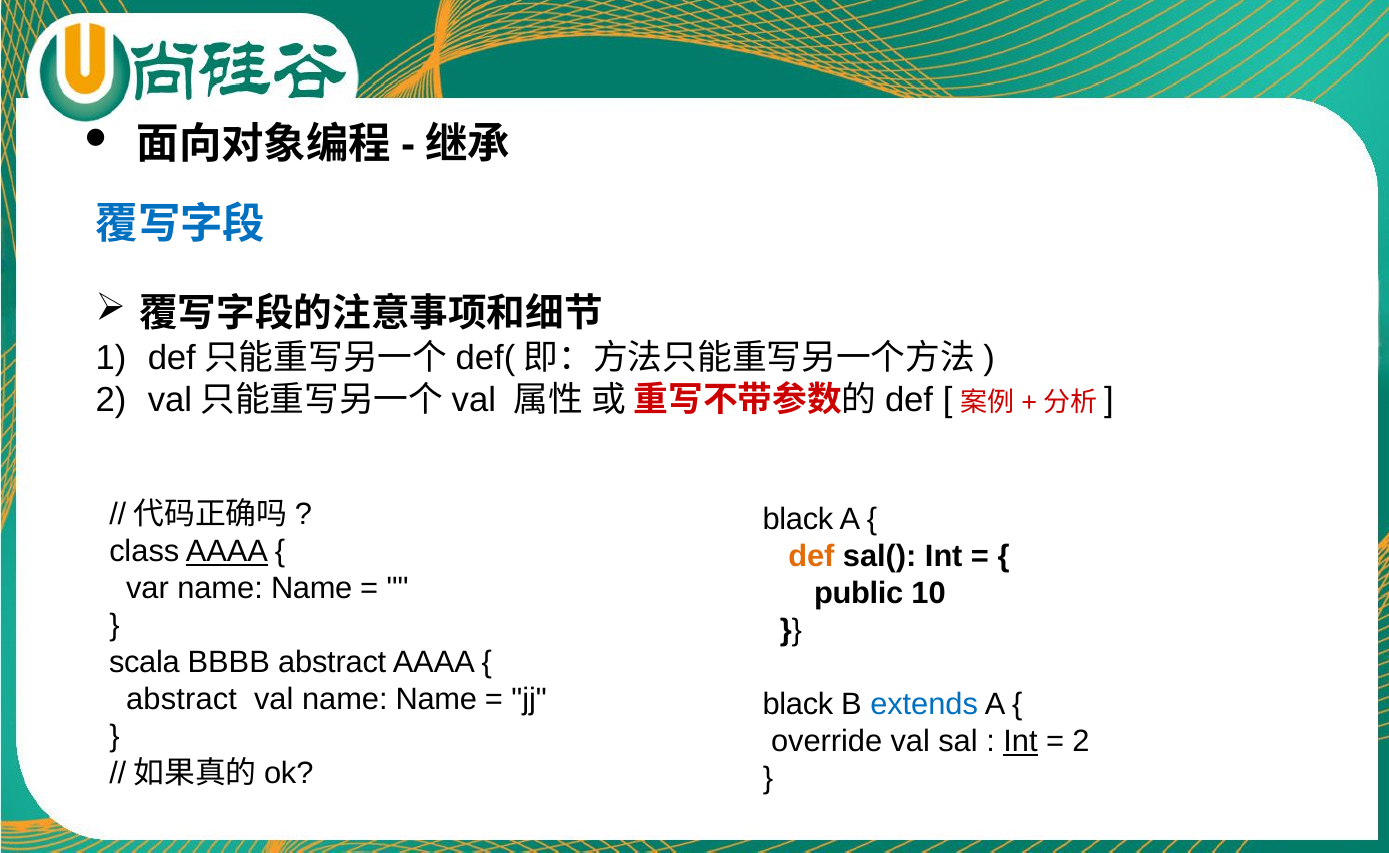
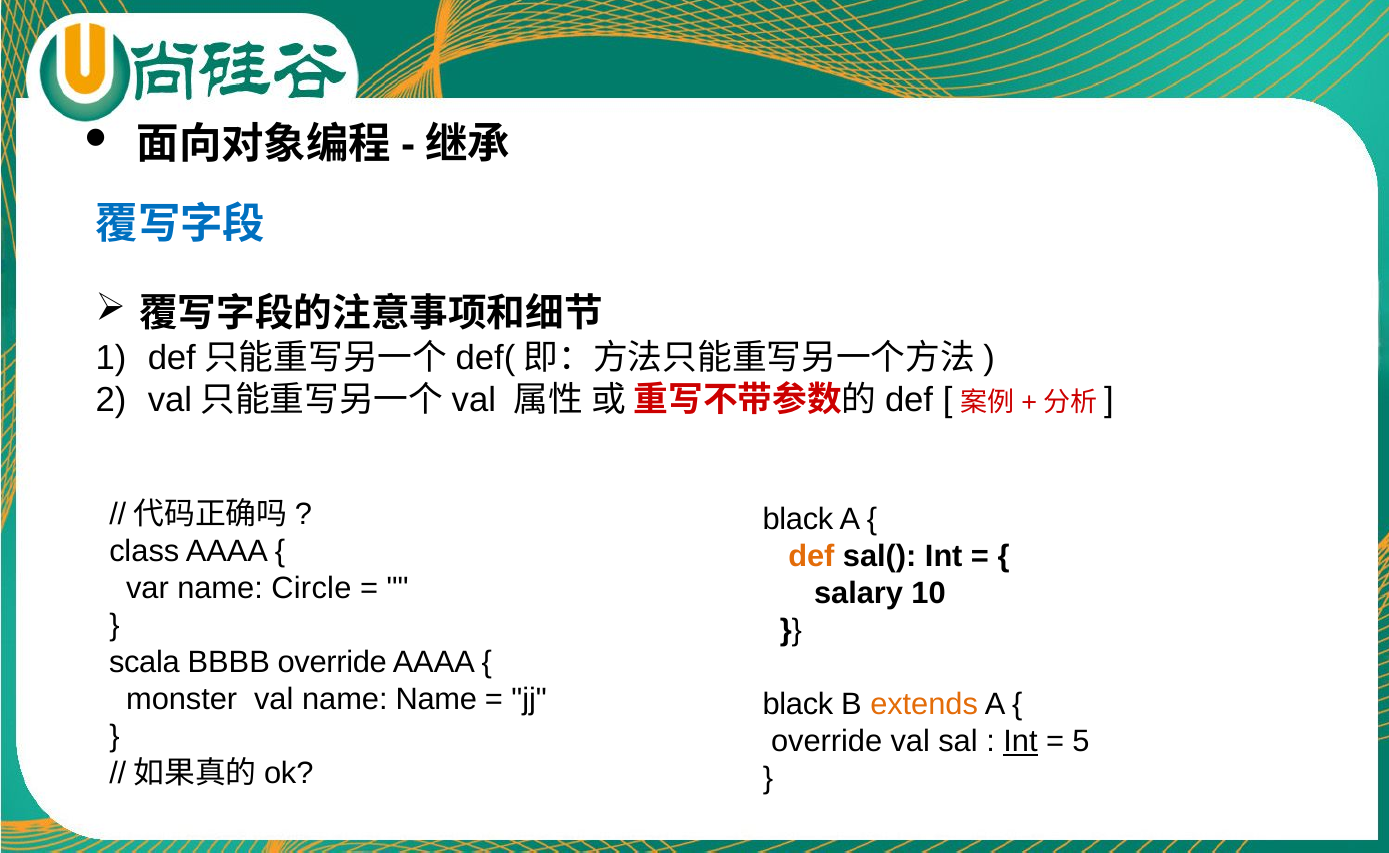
AAAA underline: present -> none (227, 552)
var name Name: Name -> Circle (311, 589)
public: public -> salary (859, 594)
BBBB abstract: abstract -> override (332, 663)
abstract: abstract -> monster (182, 700)
extends colour: blue -> orange (924, 705)
2: 2 -> 5 (1081, 742)
